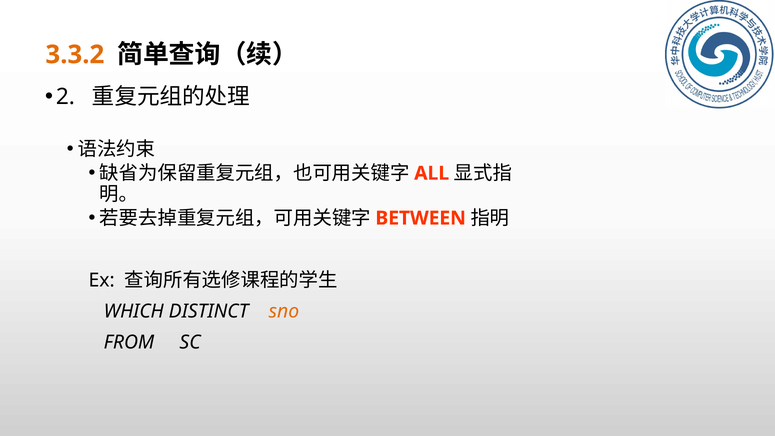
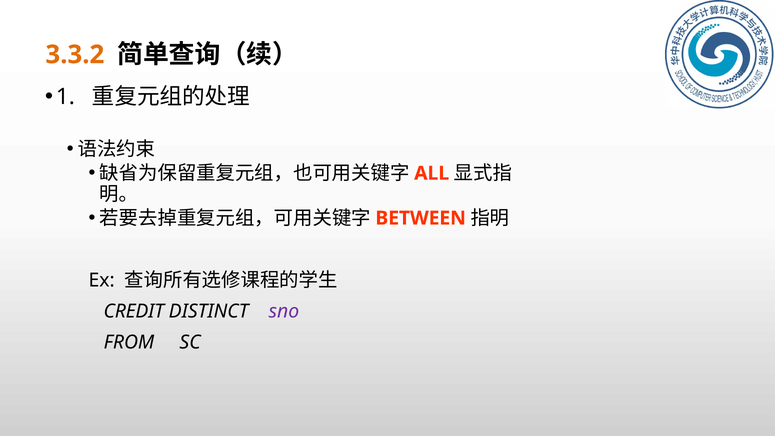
2: 2 -> 1 (65, 97)
WHICH: WHICH -> CREDIT (134, 311)
sno colour: orange -> purple (284, 311)
